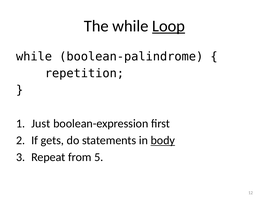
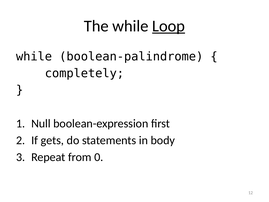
repetition: repetition -> completely (85, 73)
Just: Just -> Null (41, 123)
body underline: present -> none (163, 140)
5: 5 -> 0 (99, 157)
